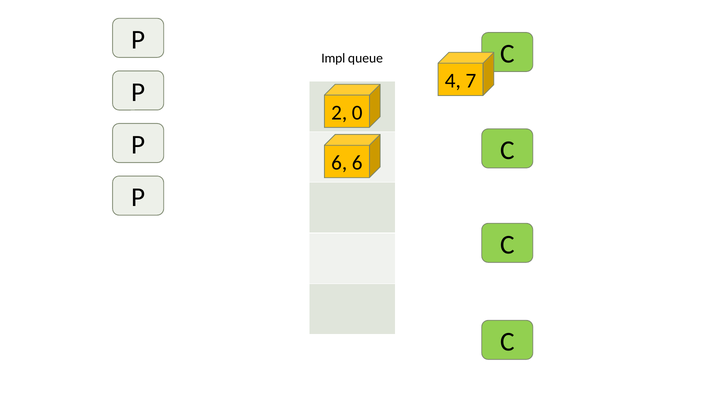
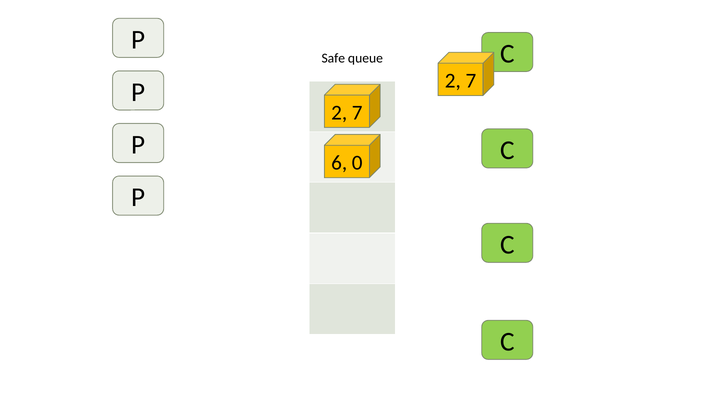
Impl: Impl -> Safe (333, 58)
4: 4 -> 2 (453, 81)
0: 0 -> 7 (357, 113)
6 6: 6 -> 0 (357, 163)
